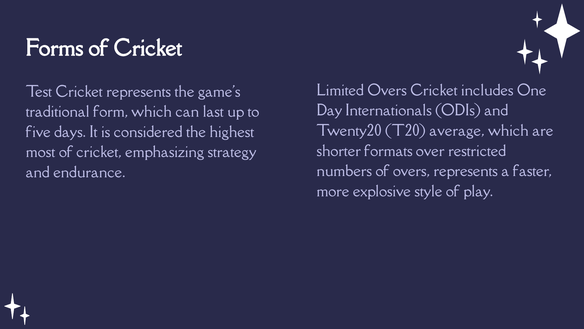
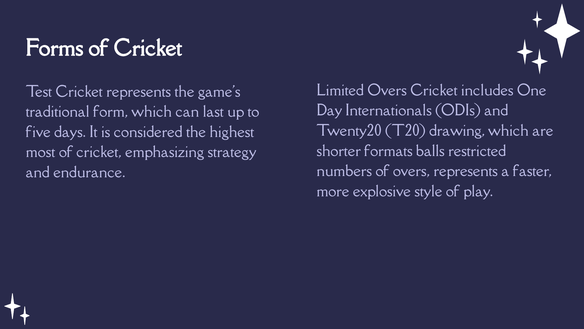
average: average -> drawing (457, 131)
over: over -> balls (430, 151)
